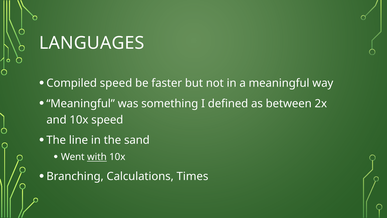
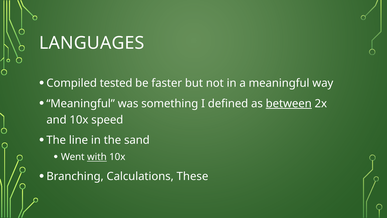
Compiled speed: speed -> tested (116, 83)
between underline: none -> present (289, 103)
Times: Times -> These (192, 176)
